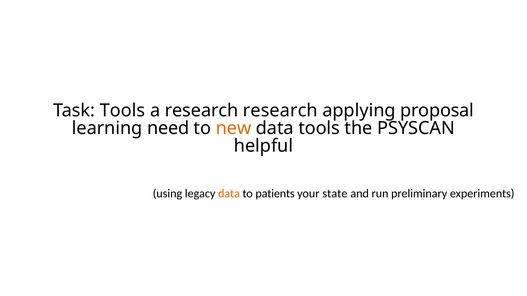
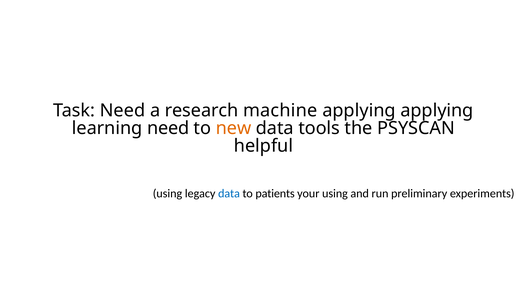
Task Tools: Tools -> Need (123, 111)
research research: research -> machine (280, 111)
applying proposal: proposal -> applying (437, 111)
data colour: orange -> blue (229, 194)
your state: state -> using (335, 194)
